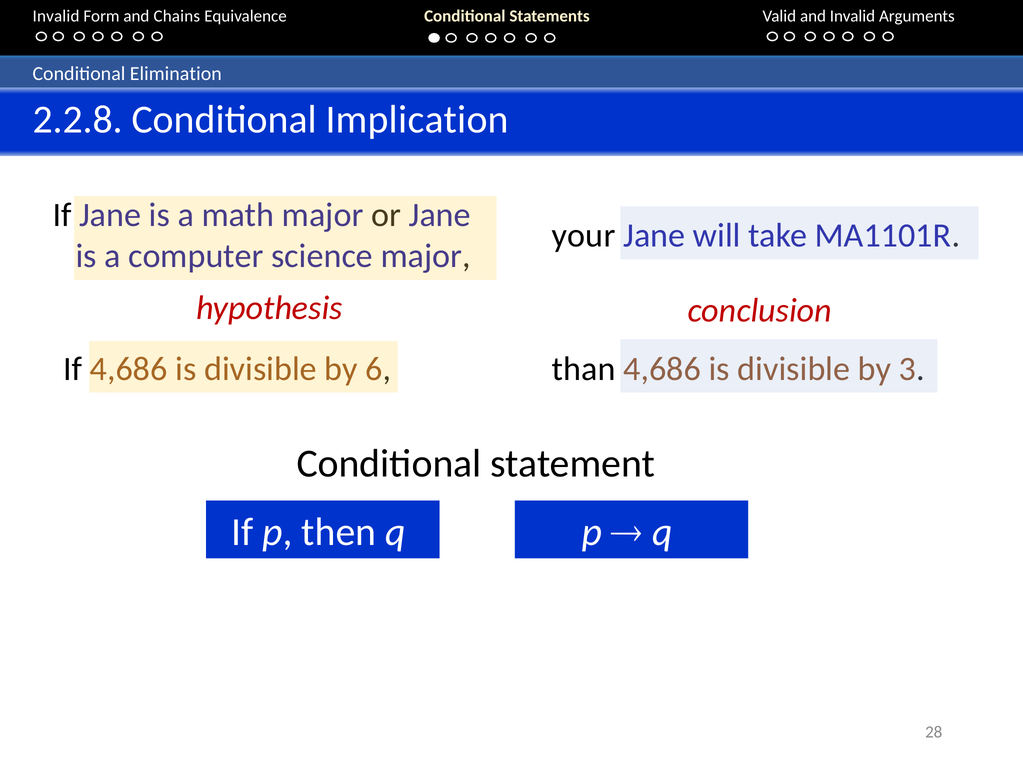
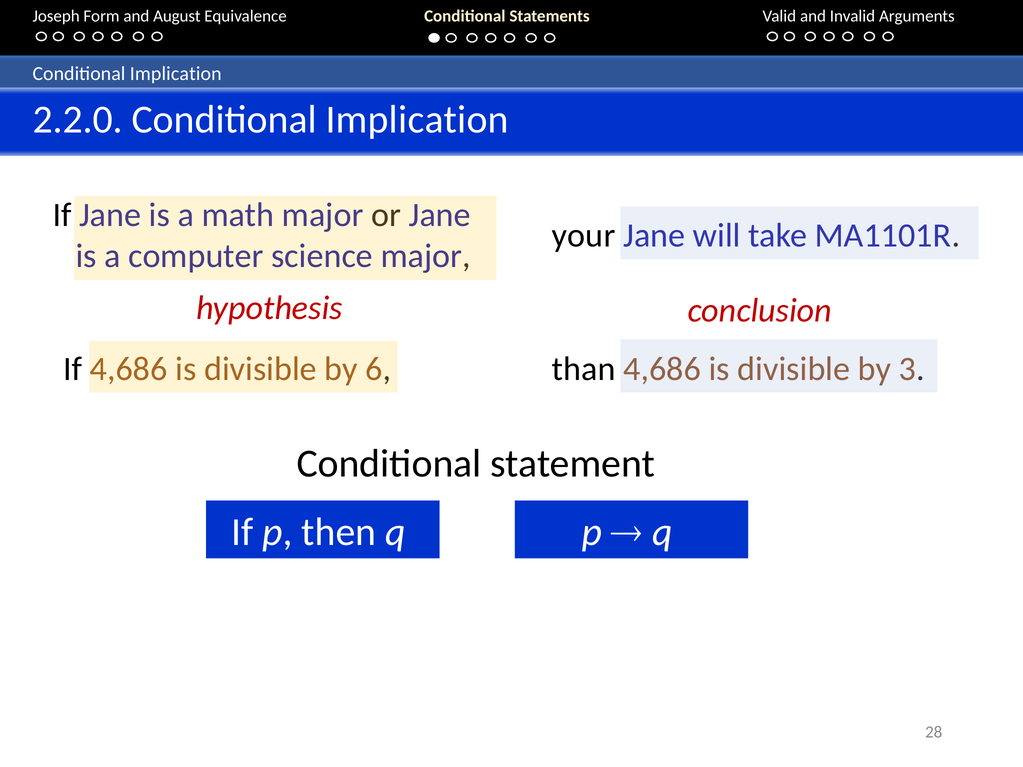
Invalid: Invalid -> Joseph (56, 16)
Chains: Chains -> August (177, 16)
Elimination: Elimination -> Implication (176, 74)
2.2.8: 2.2.8 -> 2.2.0 (78, 119)
